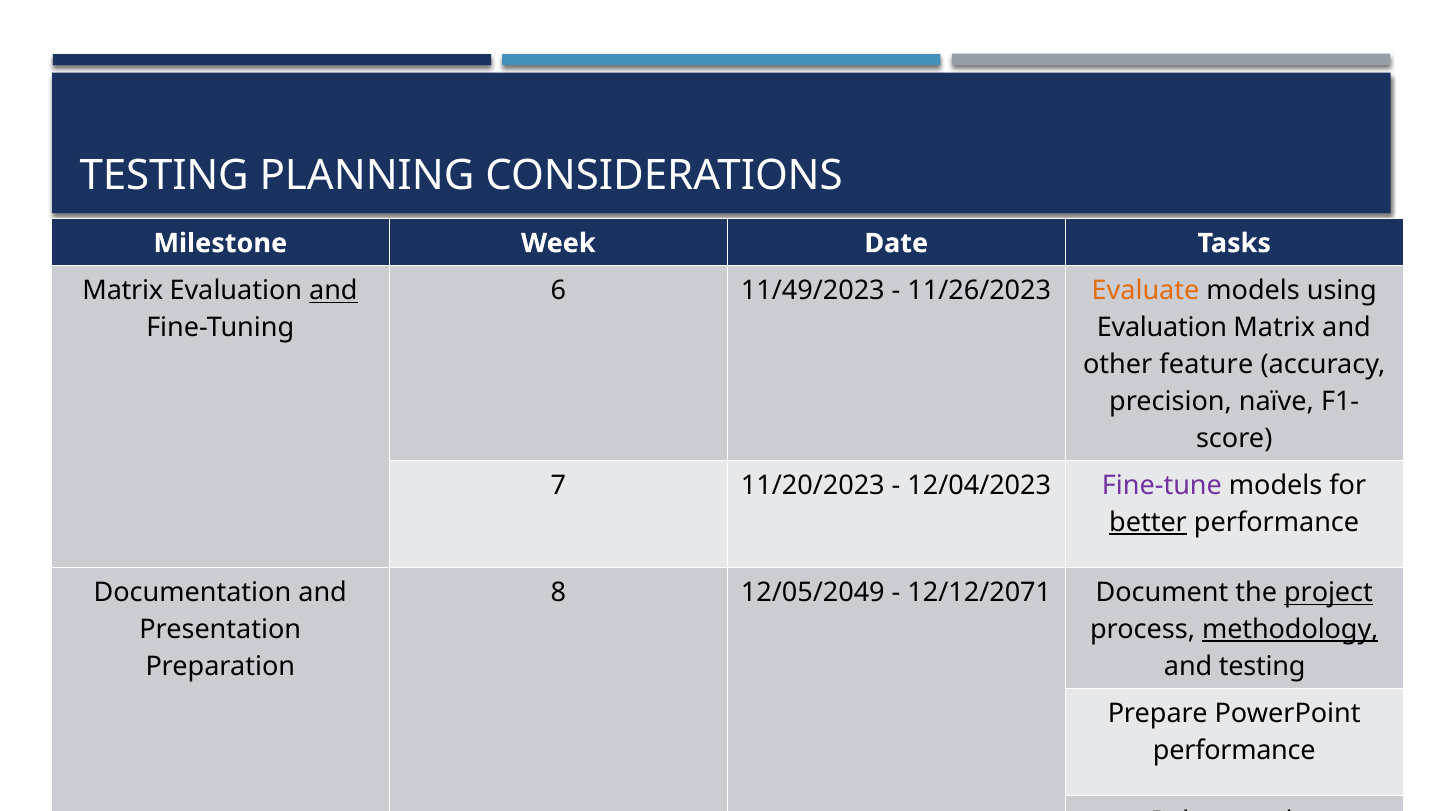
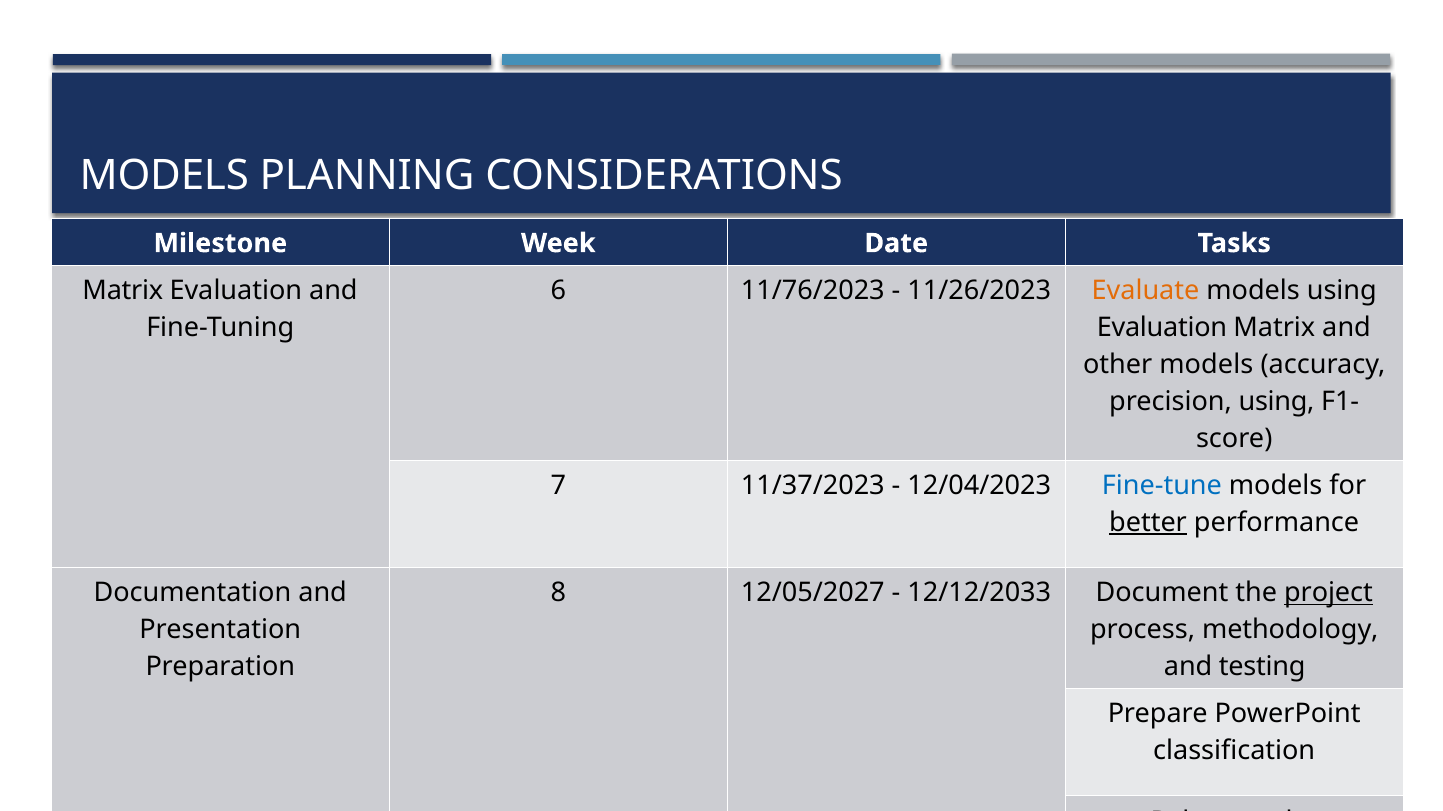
TESTING: TESTING -> MODELS (164, 175)
and underline: present -> none (333, 291)
11/49/2023: 11/49/2023 -> 11/76/2023 (813, 291)
other feature: feature -> models (1206, 365)
precision naïve: naïve -> using (1277, 402)
11/20/2023: 11/20/2023 -> 11/37/2023 (813, 486)
Fine-tune colour: purple -> blue (1162, 486)
12/05/2049: 12/05/2049 -> 12/05/2027 (813, 593)
12/12/2071: 12/12/2071 -> 12/12/2033 (979, 593)
methodology underline: present -> none (1290, 630)
performance: performance -> classification (1234, 751)
